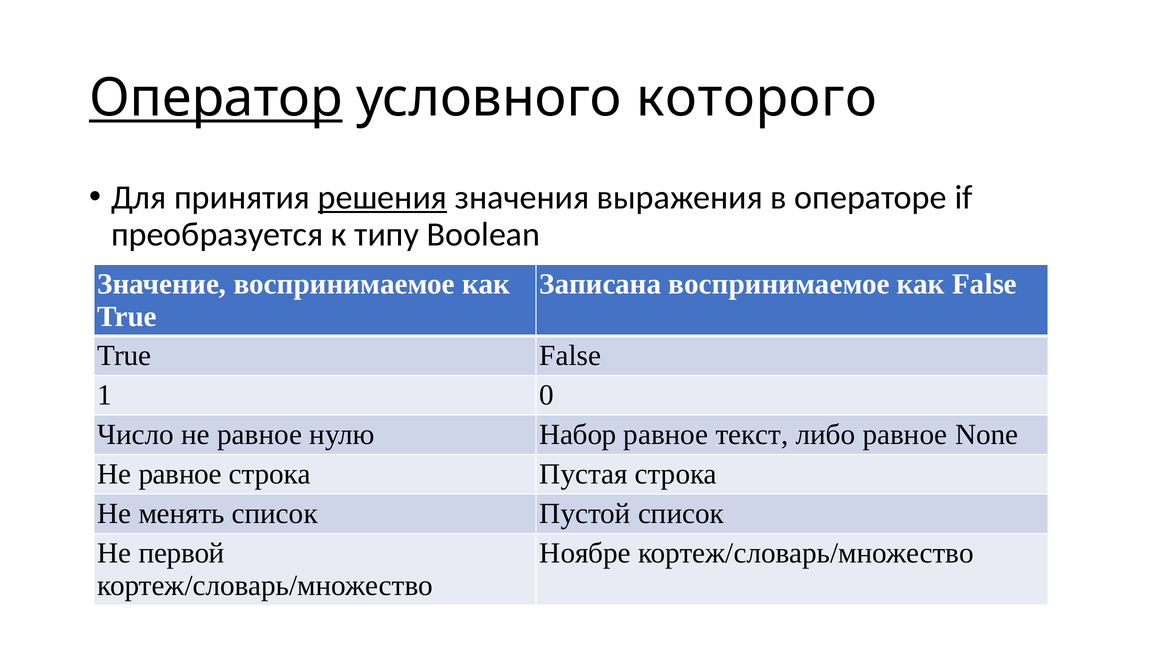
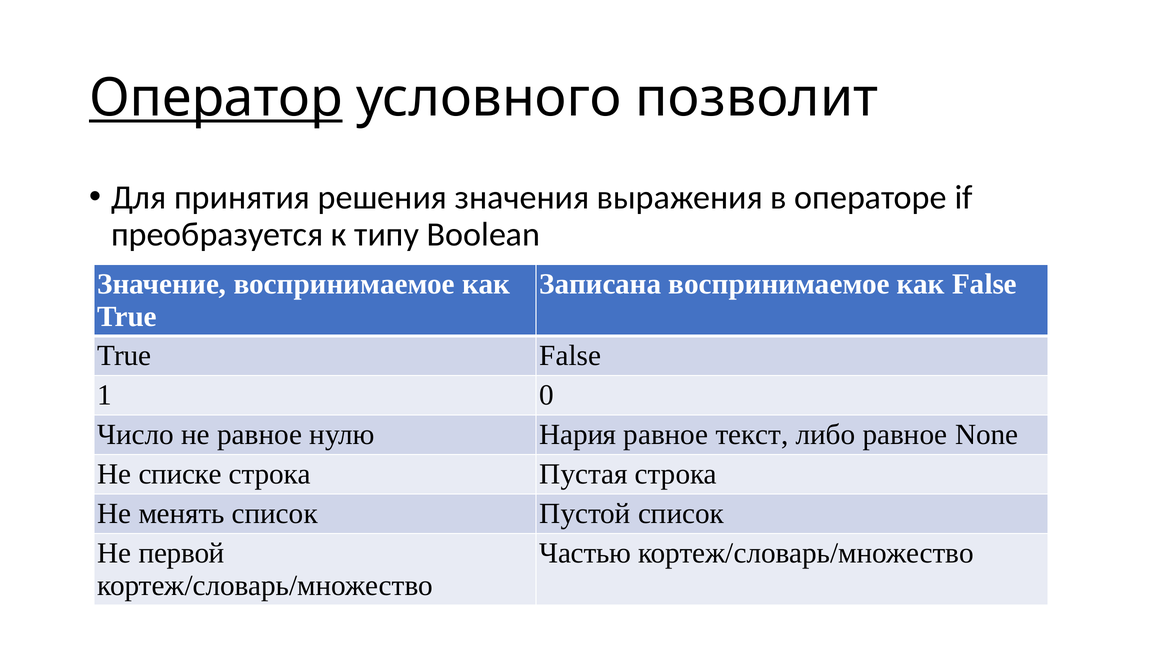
которого: которого -> позволит (757, 98)
решения underline: present -> none (382, 198)
Набор: Набор -> Нария (578, 435)
равное: равное -> списке (180, 475)
Ноябре: Ноябре -> Частью (585, 554)
